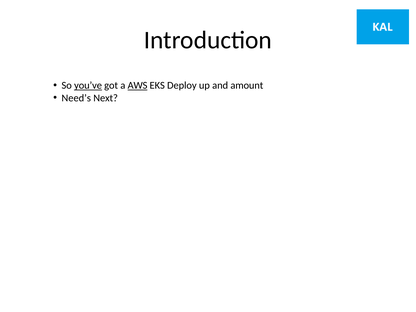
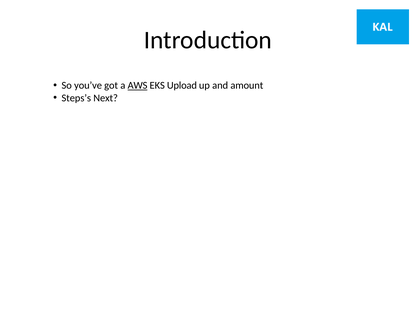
you’ve underline: present -> none (88, 86)
Deploy: Deploy -> Upload (182, 86)
Need’s: Need’s -> Steps’s (76, 98)
